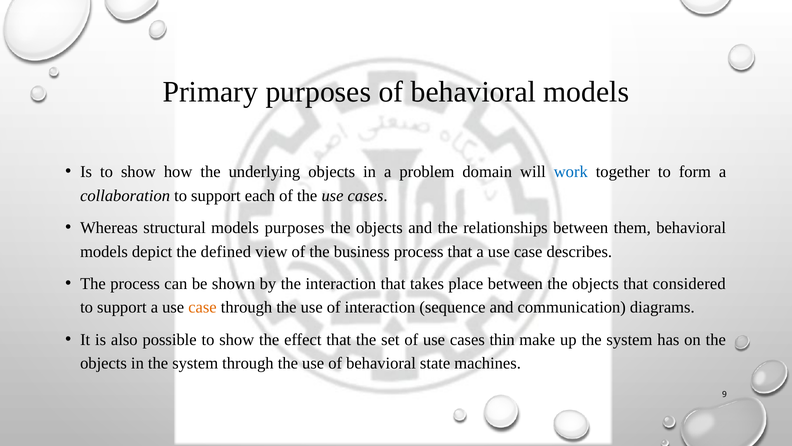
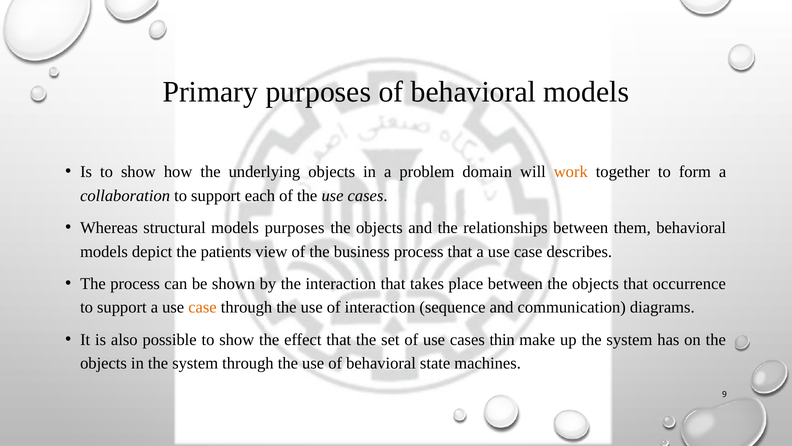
work colour: blue -> orange (571, 172)
defined: defined -> patients (226, 251)
considered: considered -> occurrence (689, 283)
